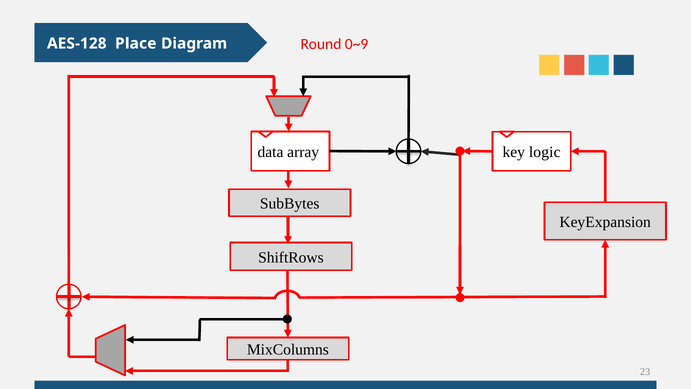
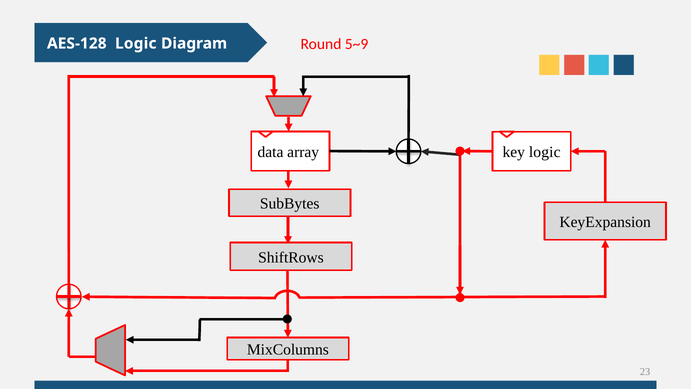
0~9: 0~9 -> 5~9 (357, 44)
AES-128 Place: Place -> Logic (136, 43)
